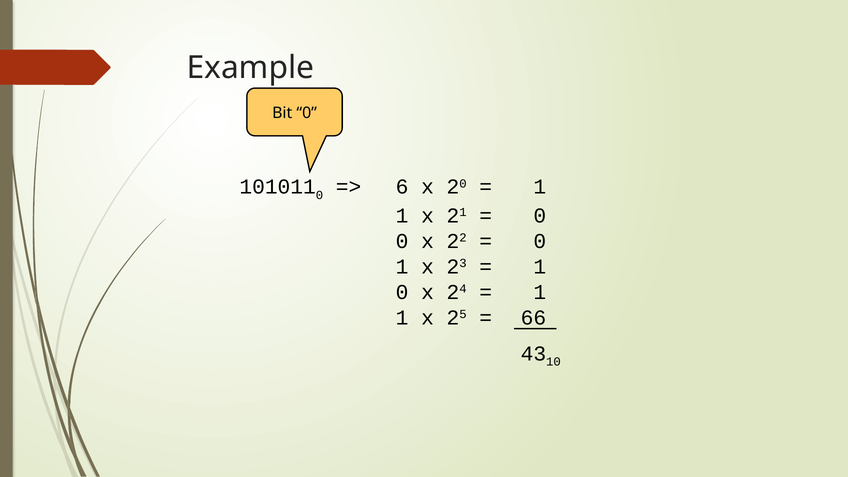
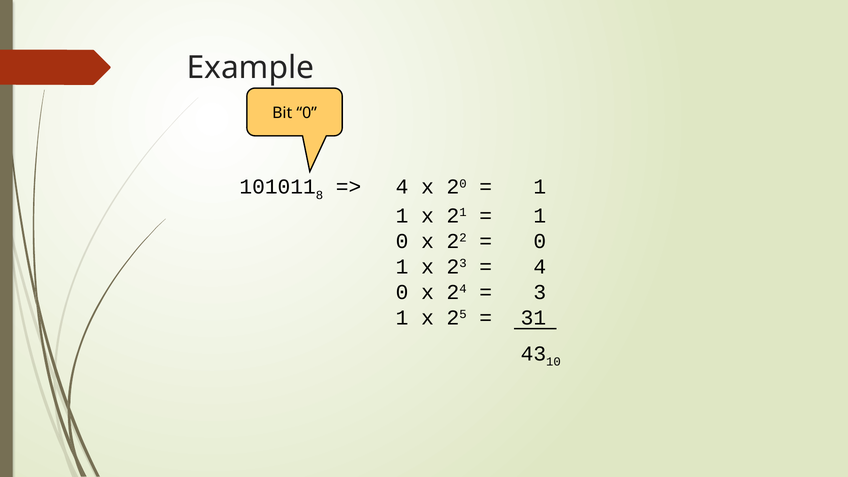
0: 0 -> 8 (319, 195)
6: 6 -> 4 (402, 187)
0: 0 -> 1 (540, 216)
1: 1 -> 4 (540, 267)
1: 1 -> 3 (540, 292)
66: 66 -> 31 (533, 318)
